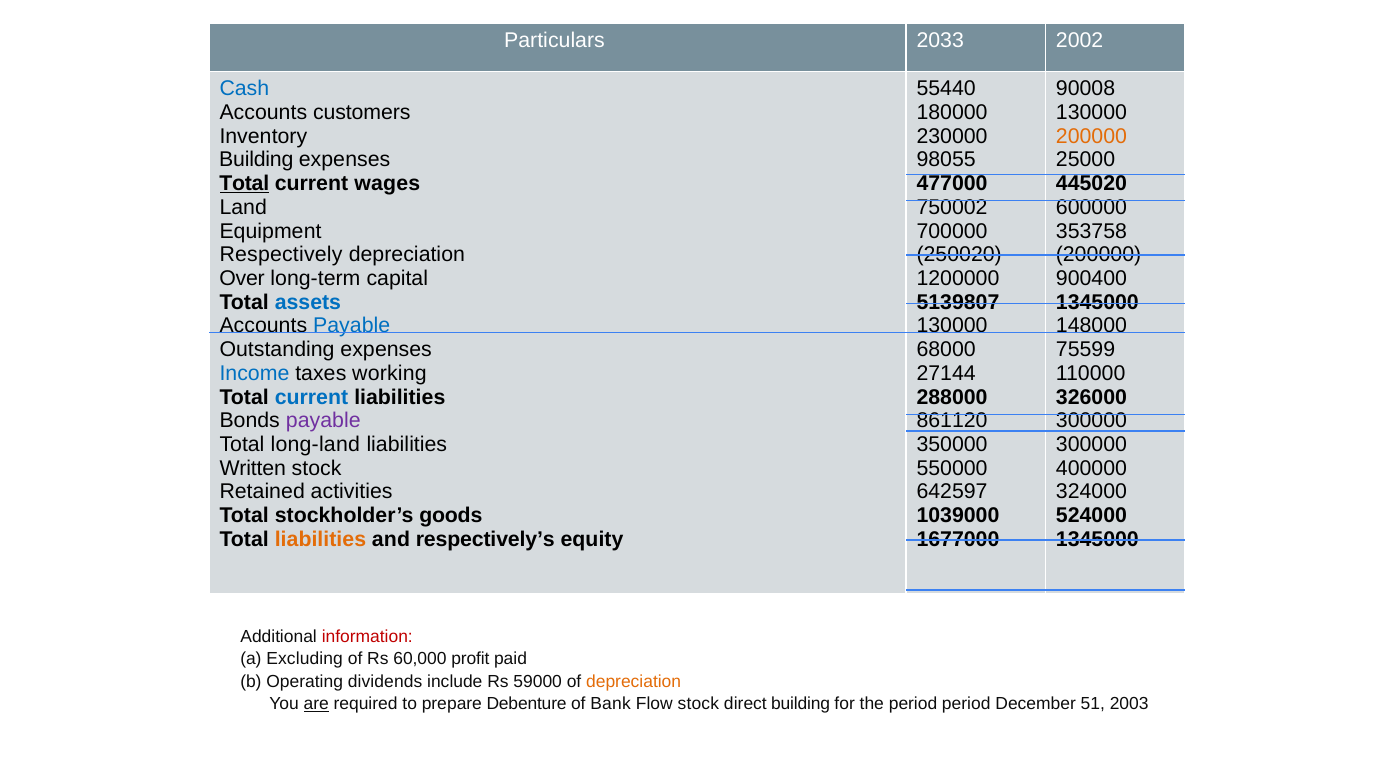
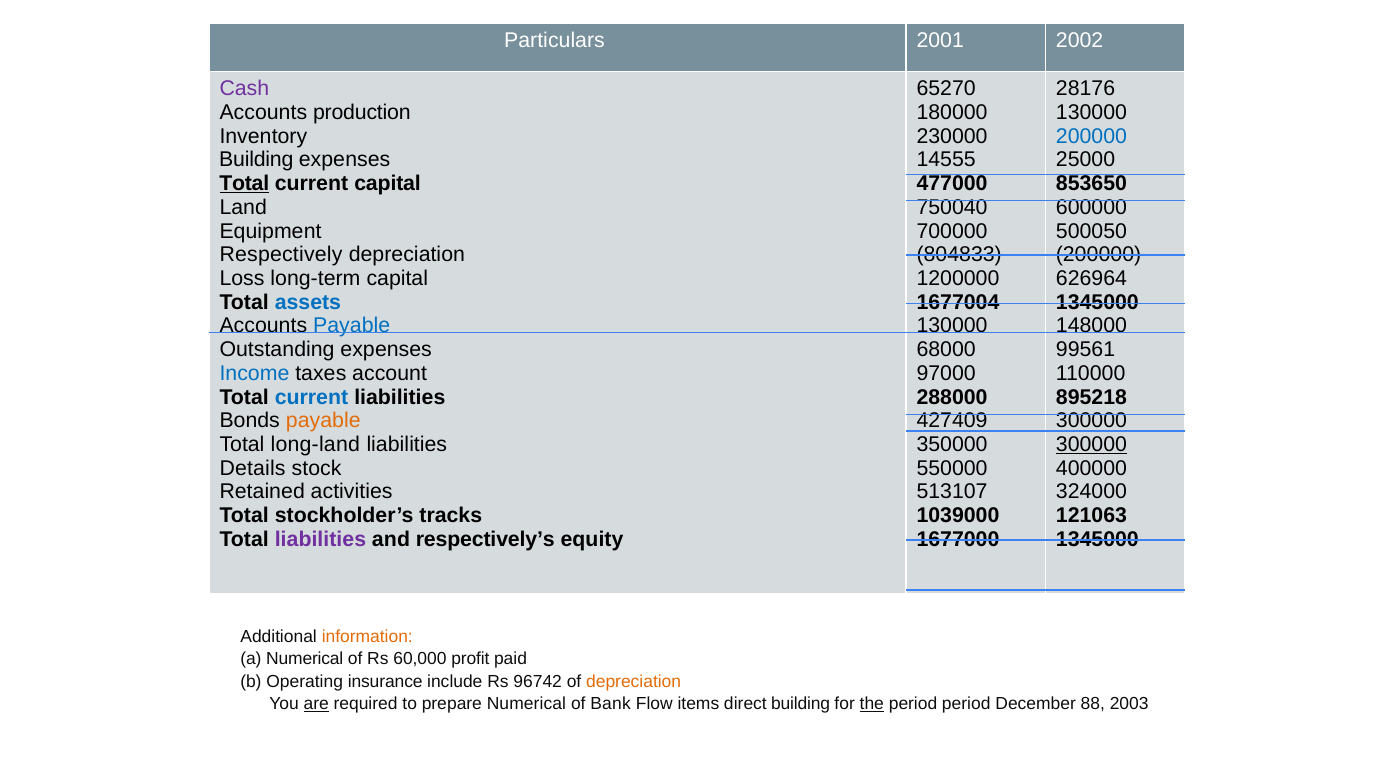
2033: 2033 -> 2001 (940, 40)
Cash colour: blue -> purple (244, 89)
55440: 55440 -> 65270 (946, 89)
90008: 90008 -> 28176 (1086, 89)
customers: customers -> production (362, 113)
200000 colour: orange -> blue (1091, 136)
98055: 98055 -> 14555 (946, 160)
current wages: wages -> capital (388, 184)
445020: 445020 -> 853650 (1091, 184)
750002: 750002 -> 750040 (952, 207)
353758: 353758 -> 500050 (1091, 231)
250020: 250020 -> 804833 (959, 255)
Over: Over -> Loss (242, 279)
900400: 900400 -> 626964 (1091, 279)
5139807: 5139807 -> 1677004 (958, 302)
75599: 75599 -> 99561 (1086, 350)
working: working -> account (390, 373)
27144: 27144 -> 97000 (946, 373)
326000: 326000 -> 895218 (1091, 397)
payable colour: purple -> orange (323, 421)
861120: 861120 -> 427409 (952, 421)
300000 underline: none -> present (1091, 444)
Written: Written -> Details (253, 468)
642597: 642597 -> 513107 (952, 492)
goods: goods -> tracks (451, 516)
524000: 524000 -> 121063 (1091, 516)
liabilities colour: orange -> purple (320, 539)
information colour: red -> orange (367, 637)
a Excluding: Excluding -> Numerical (305, 659)
dividends: dividends -> insurance (385, 682)
59000: 59000 -> 96742 (538, 682)
prepare Debenture: Debenture -> Numerical (526, 704)
Flow stock: stock -> items (698, 704)
the underline: none -> present (872, 704)
51: 51 -> 88 (1093, 704)
